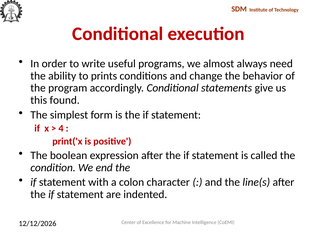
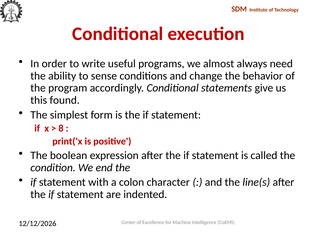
prints: prints -> sense (104, 76)
4: 4 -> 8 (61, 128)
